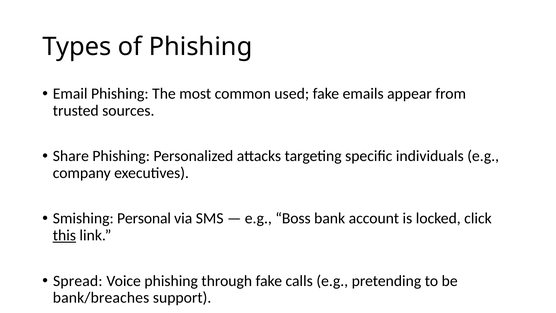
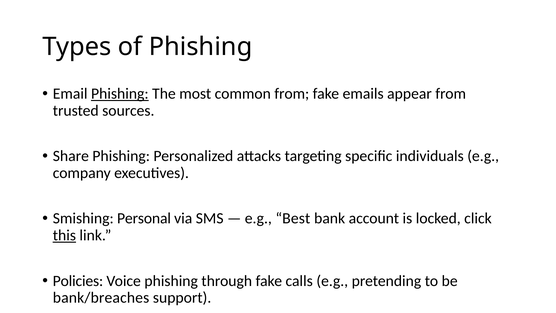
Phishing underline: none -> present (120, 94)
common used: used -> from (292, 94)
Boss: Boss -> Best (293, 218)
Spread: Spread -> Policies (78, 281)
